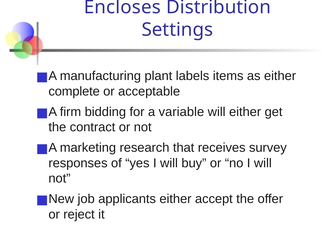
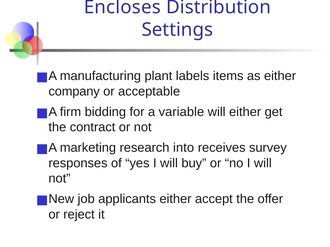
complete: complete -> company (74, 92)
that: that -> into (184, 148)
